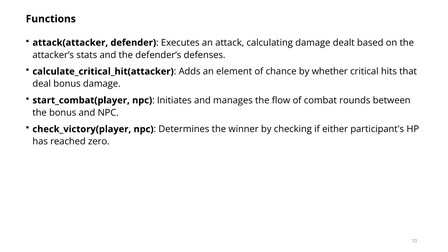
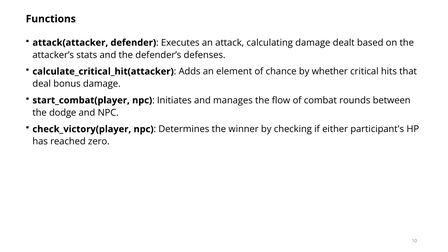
the bonus: bonus -> dodge (63, 113)
